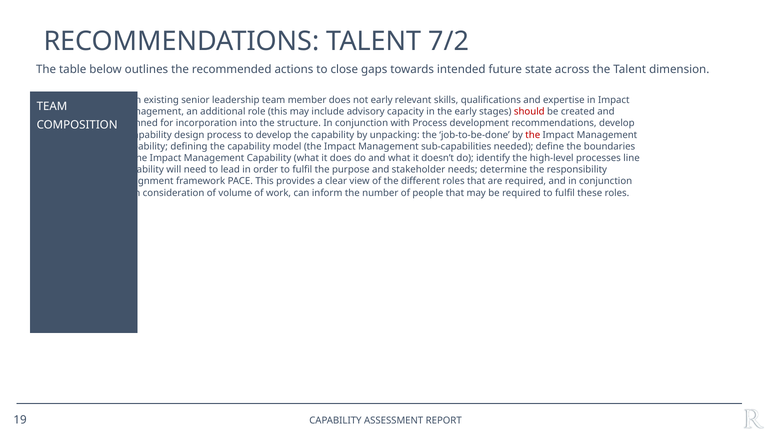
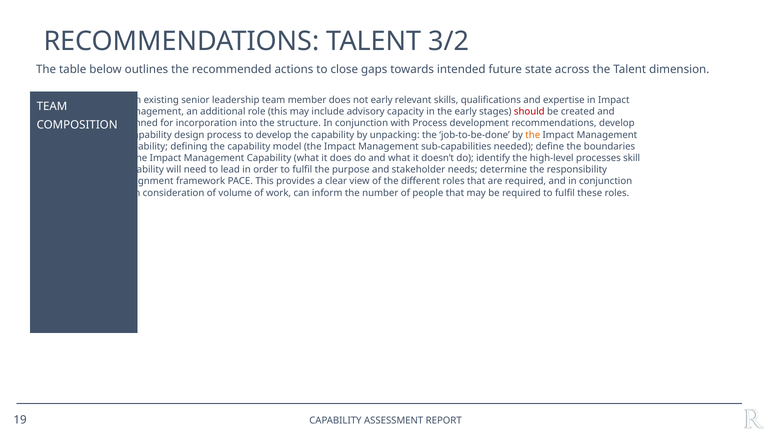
7/2: 7/2 -> 3/2 (449, 41)
the colour: red -> orange (533, 135)
line: line -> skill (632, 158)
